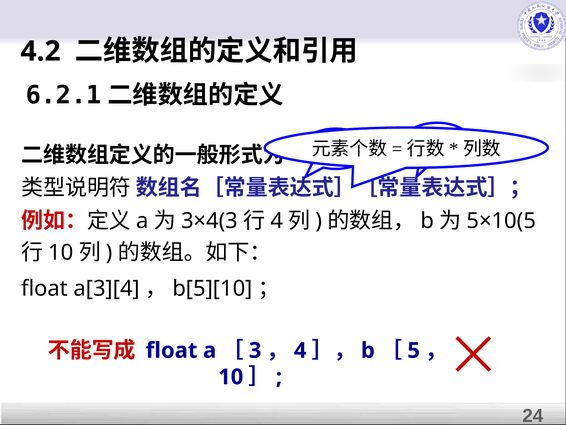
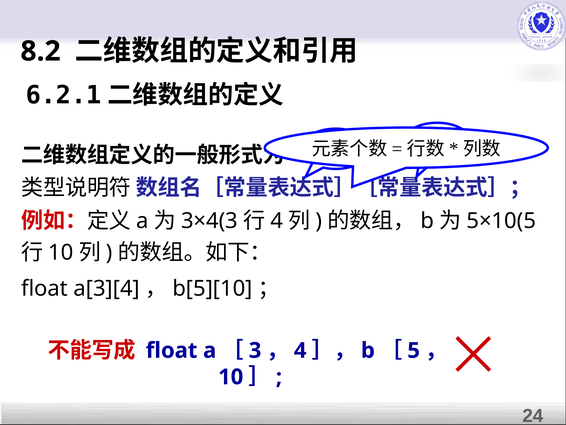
4.2: 4.2 -> 8.2 (41, 51)
